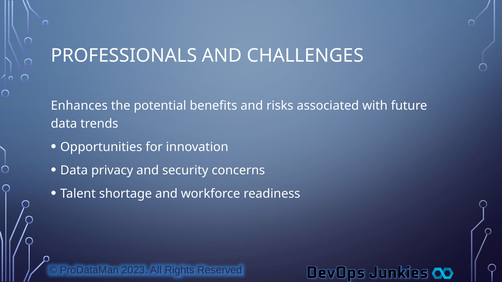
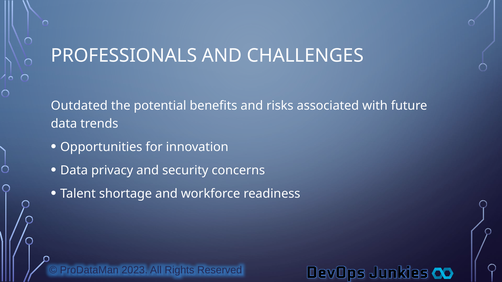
Enhances: Enhances -> Outdated (79, 106)
